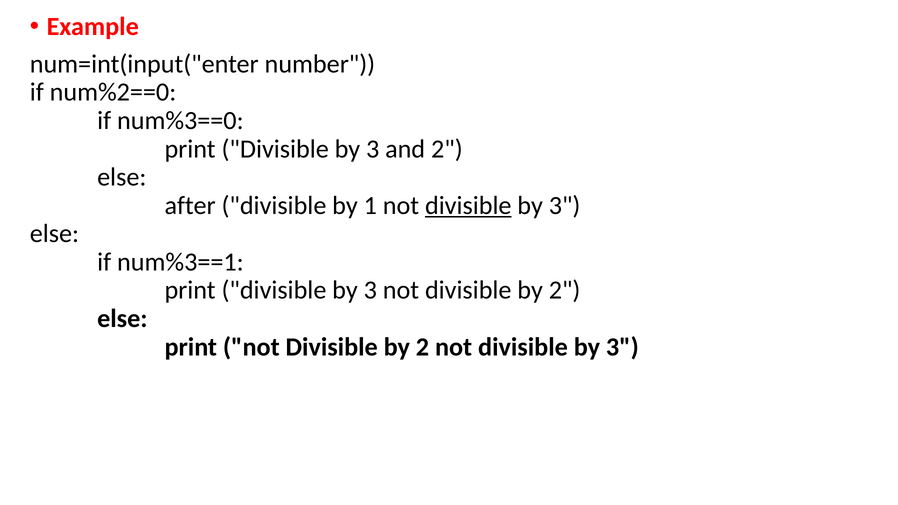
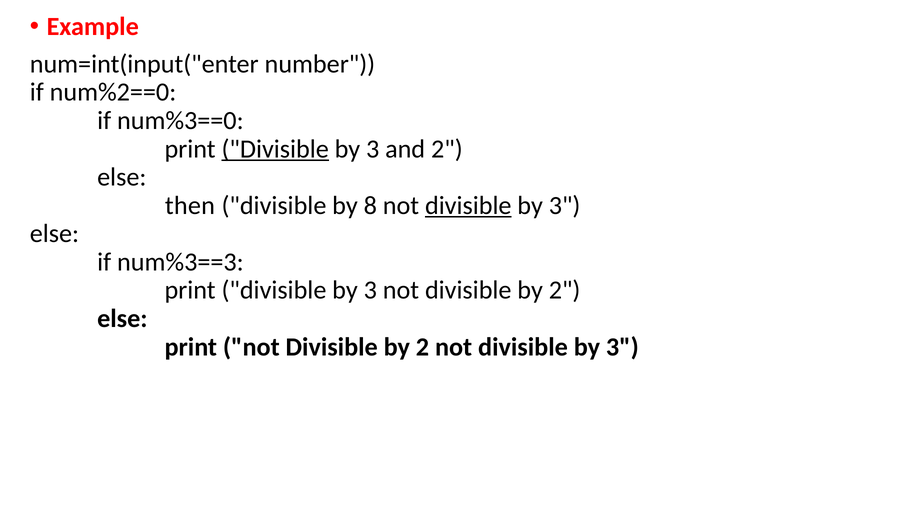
Divisible underline: none -> present (275, 149)
after: after -> then (190, 206)
1: 1 -> 8 (370, 206)
num%3==1: num%3==1 -> num%3==3 (180, 262)
